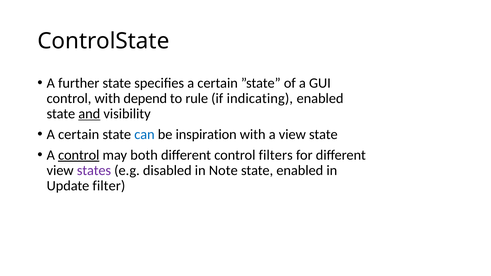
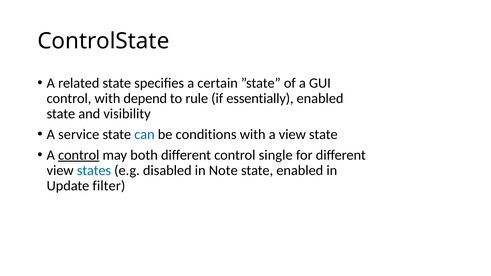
further: further -> related (79, 83)
indicating: indicating -> essentially (260, 98)
and underline: present -> none (89, 114)
certain: certain -> service (79, 135)
inspiration: inspiration -> conditions (206, 135)
filters: filters -> single (276, 155)
states colour: purple -> blue (94, 171)
